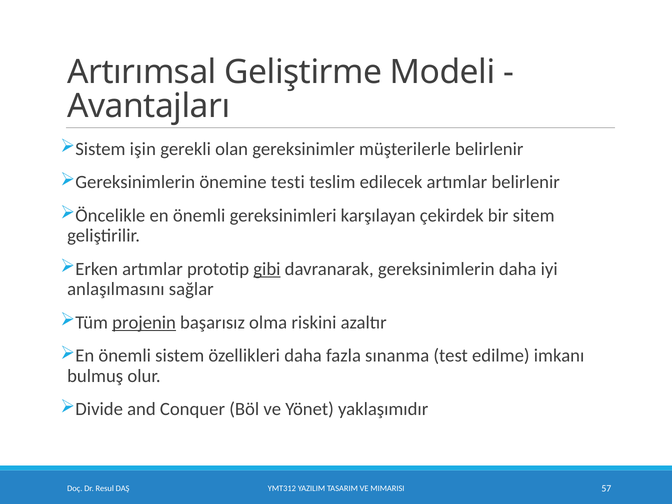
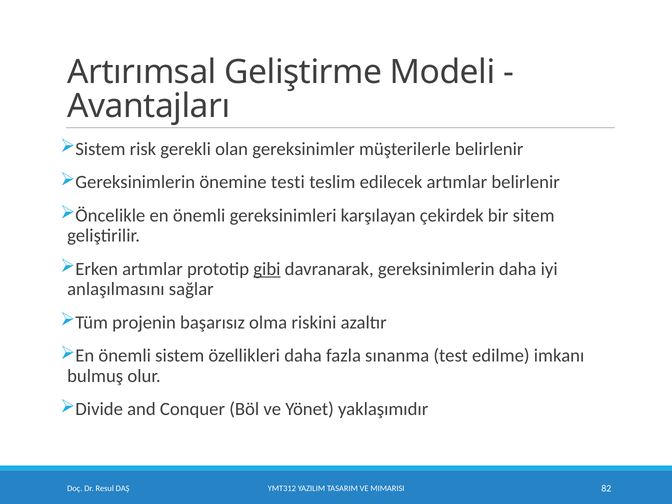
işin: işin -> risk (143, 149)
projenin underline: present -> none (144, 322)
57: 57 -> 82 (606, 489)
